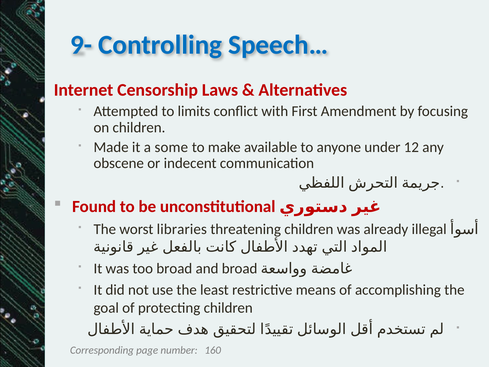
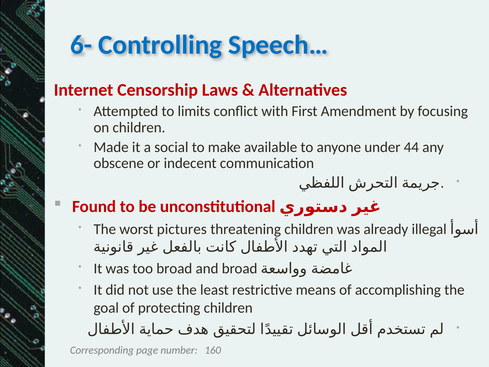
9-: 9- -> 6- (81, 45)
some: some -> social (171, 147)
12: 12 -> 44 (411, 147)
libraries: libraries -> pictures (182, 229)
